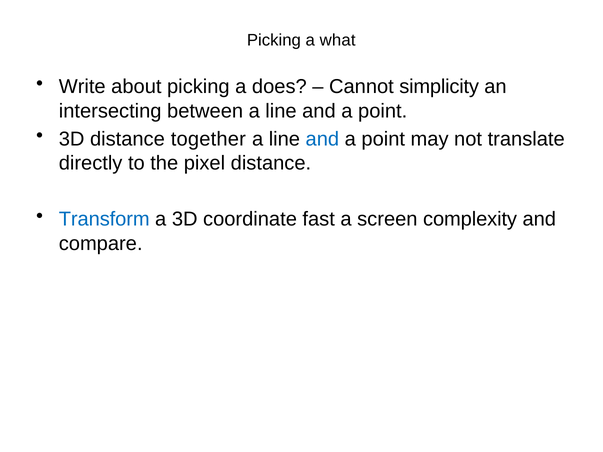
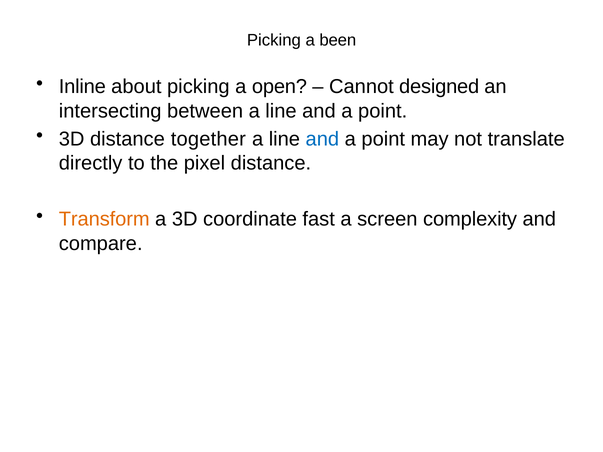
what: what -> been (338, 40)
Write: Write -> Inline (82, 87)
does: does -> open (279, 87)
simplicity: simplicity -> designed (439, 87)
Transform colour: blue -> orange (104, 219)
